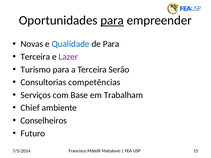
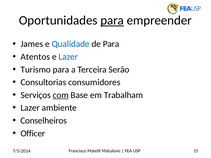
Novas: Novas -> James (32, 44)
Terceira: Terceira -> Atentos (35, 57)
Lazer colour: purple -> blue (68, 57)
competências: competências -> consumidores (94, 82)
com underline: none -> present (61, 95)
Chief: Chief -> Lazer (30, 108)
Futuro: Futuro -> Officer (33, 134)
